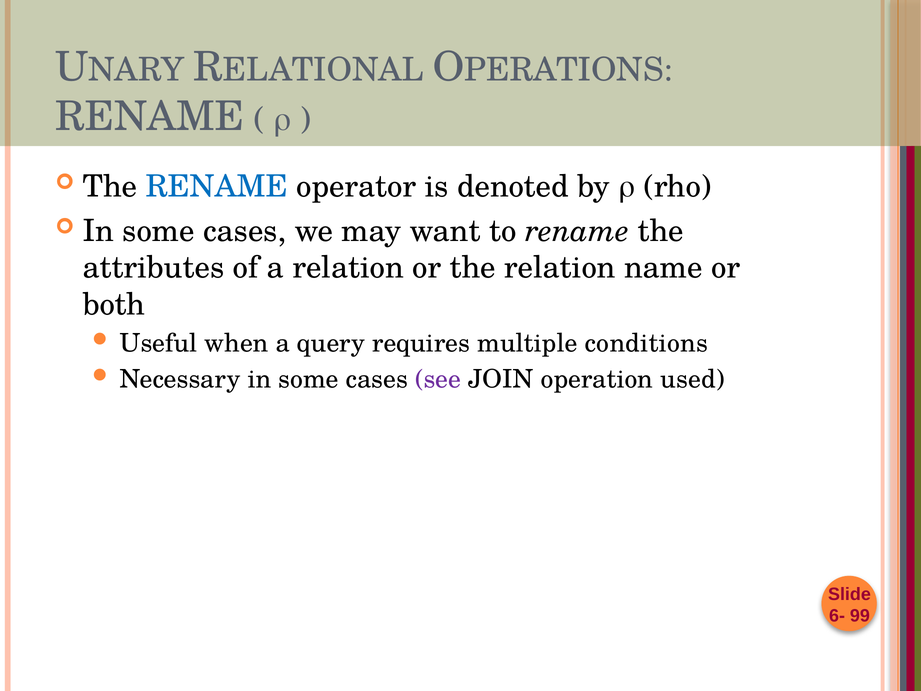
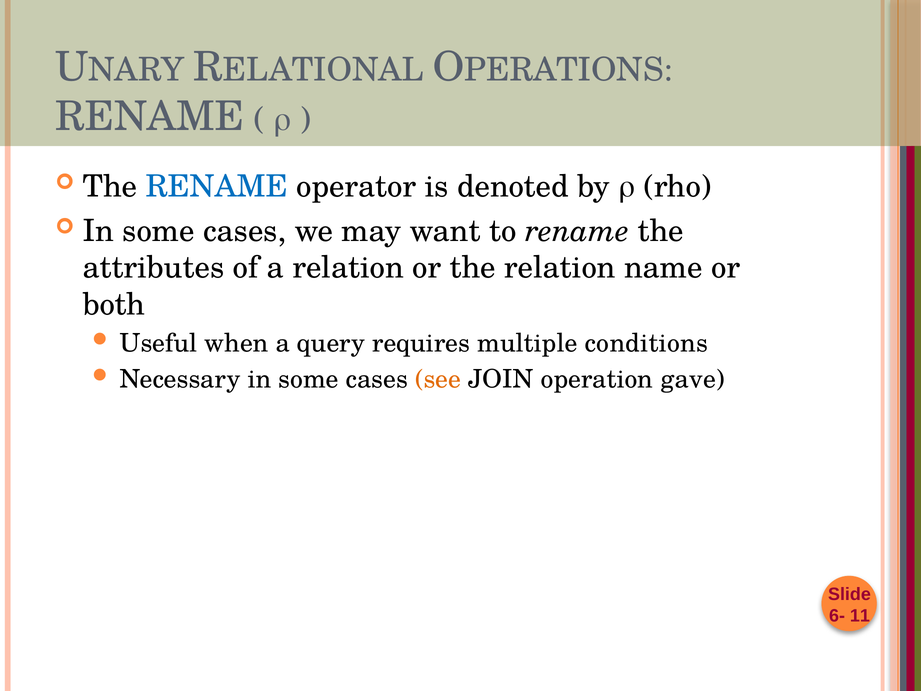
see colour: purple -> orange (438, 379)
used: used -> gave (693, 379)
99: 99 -> 11 (860, 616)
